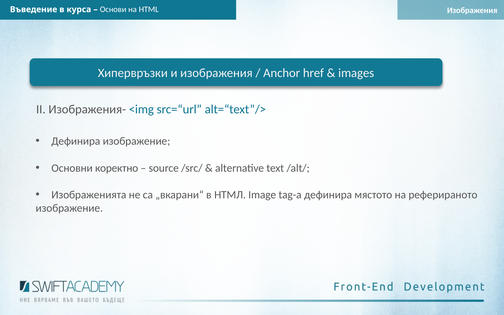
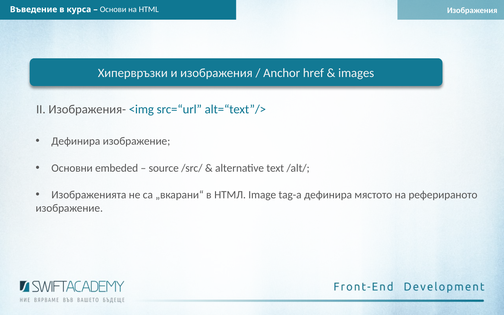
коректно: коректно -> embeded (117, 168)
